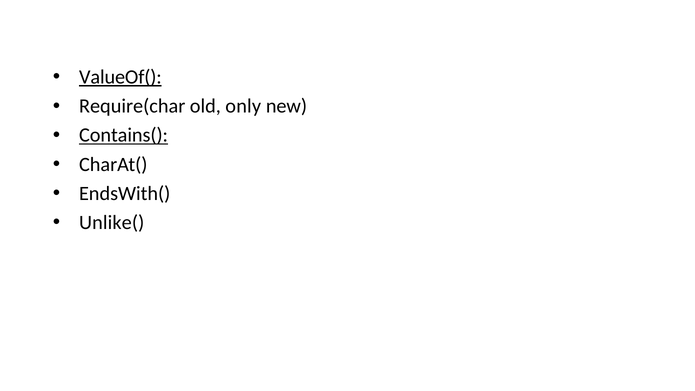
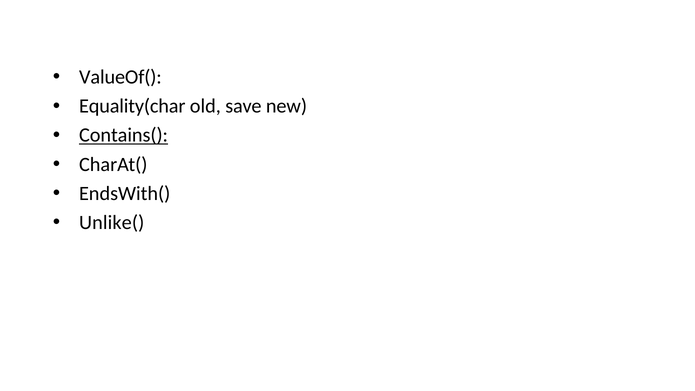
ValueOf( underline: present -> none (120, 77)
Require(char: Require(char -> Equality(char (132, 106)
only: only -> save (243, 106)
